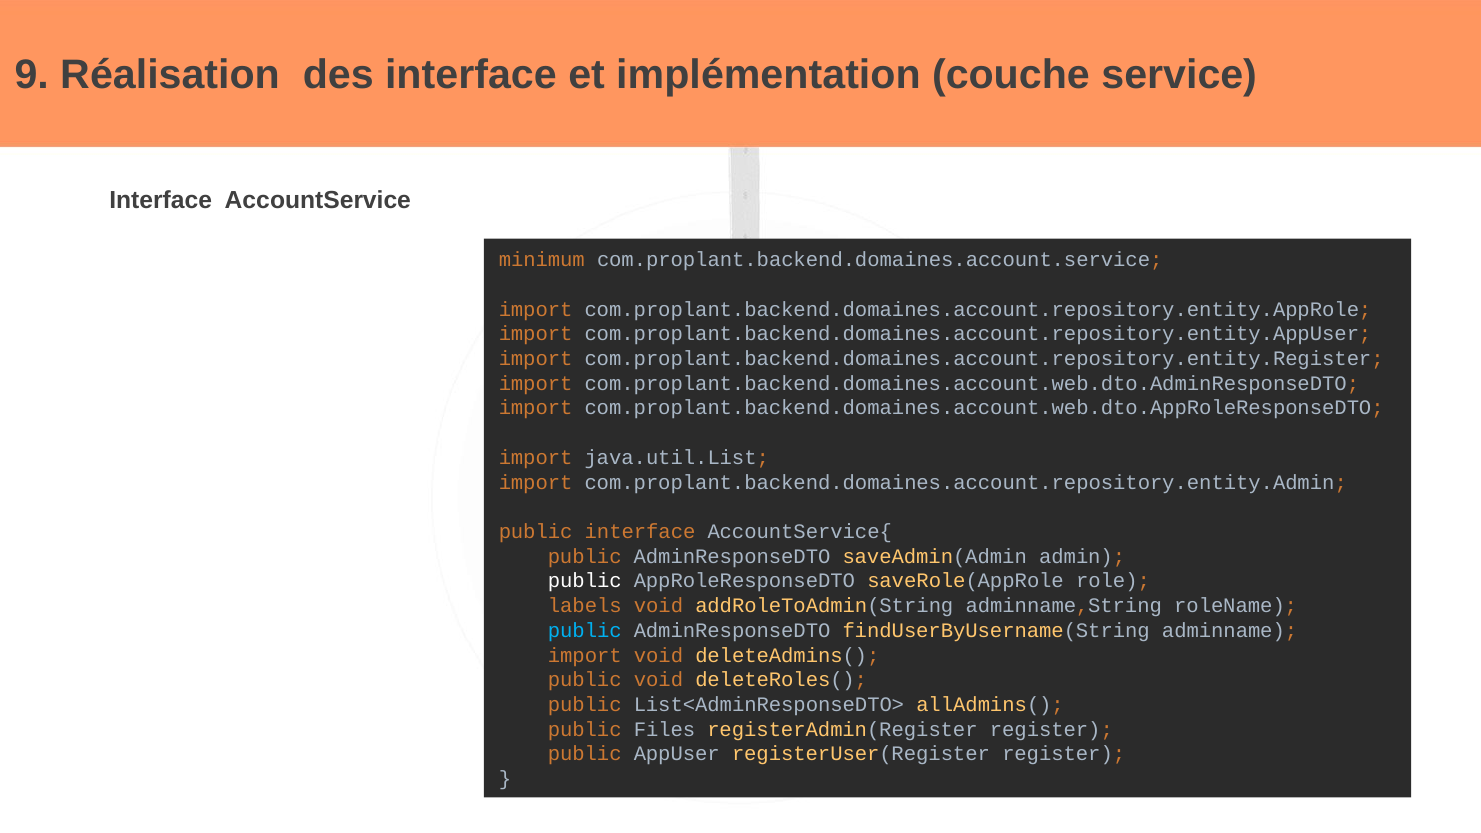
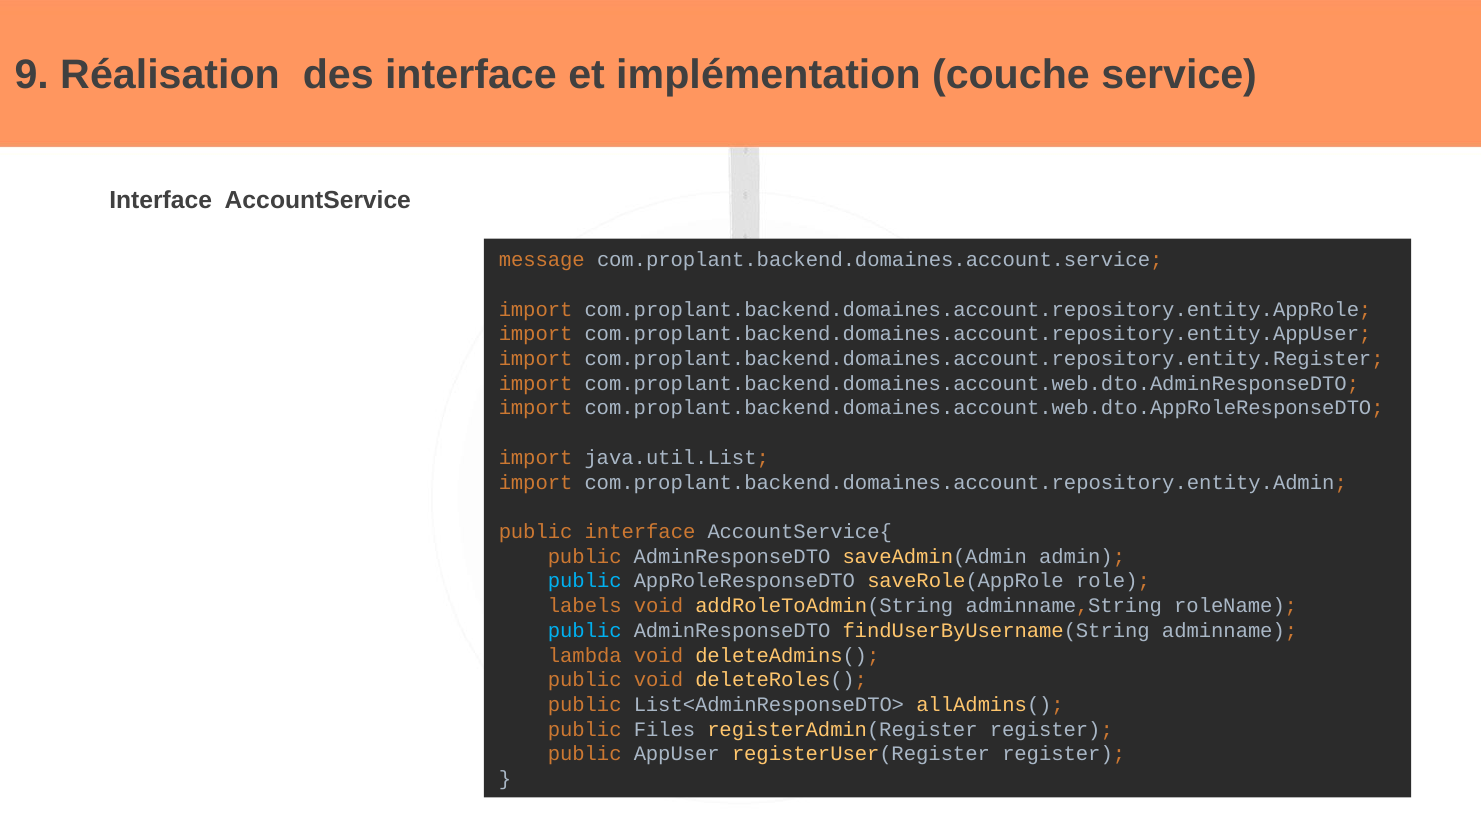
minimum: minimum -> message (542, 260)
public colour: white -> light blue (585, 581)
import: import -> lambda (585, 655)
